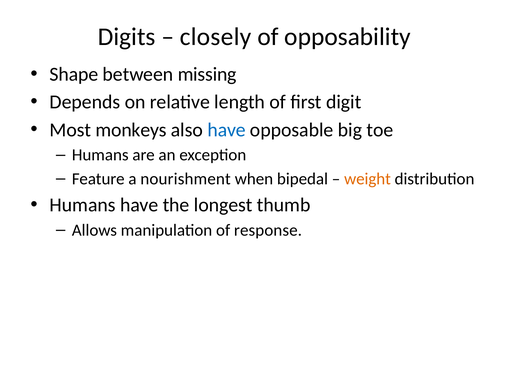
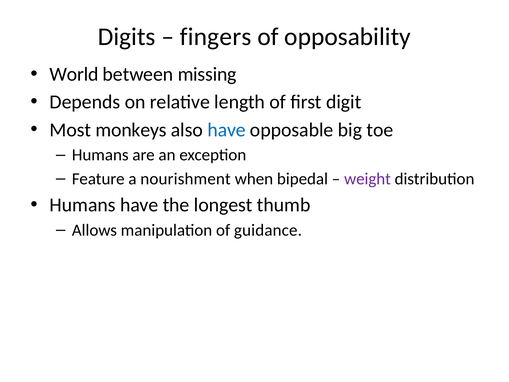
closely: closely -> fingers (216, 37)
Shape: Shape -> World (74, 74)
weight colour: orange -> purple (367, 179)
response: response -> guidance (268, 230)
